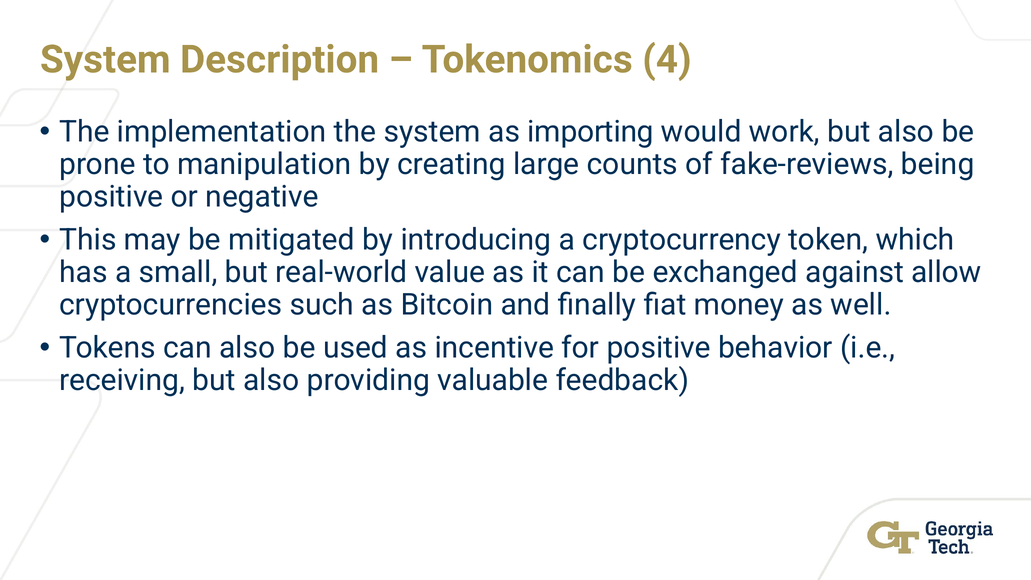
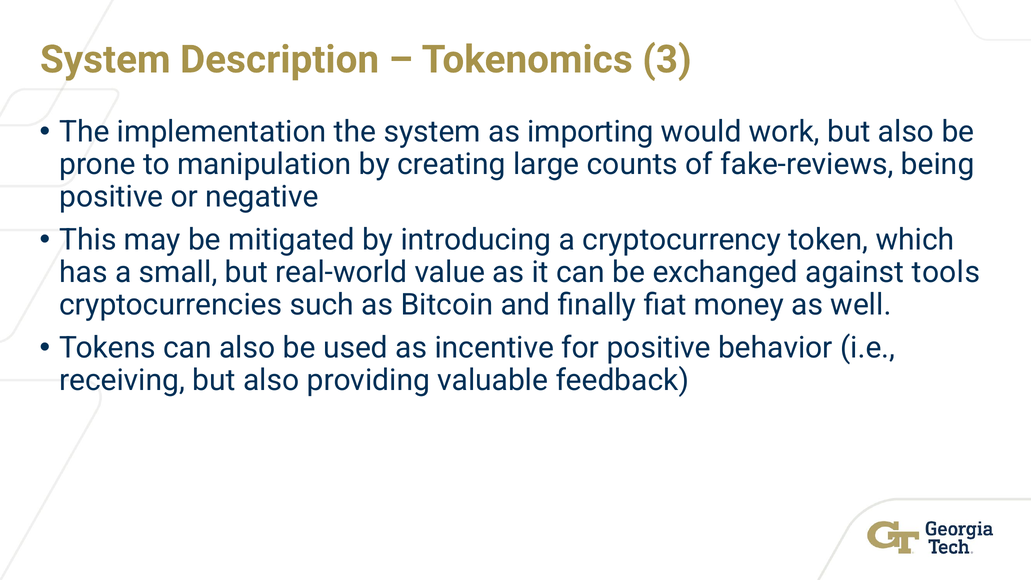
4: 4 -> 3 (667, 60)
allow: allow -> tools (946, 272)
